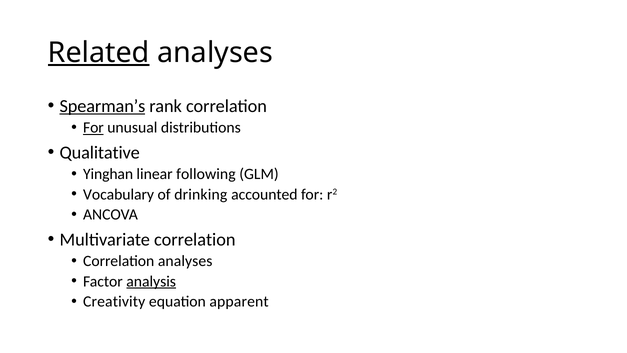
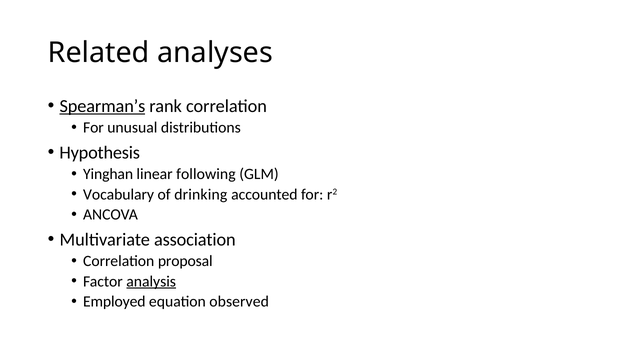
Related underline: present -> none (99, 53)
For underline: present -> none (93, 128)
Qualitative: Qualitative -> Hypothesis (100, 152)
Multivariate correlation: correlation -> association (195, 239)
Correlation analyses: analyses -> proposal (185, 261)
Creativity: Creativity -> Employed (114, 301)
apparent: apparent -> observed (239, 301)
